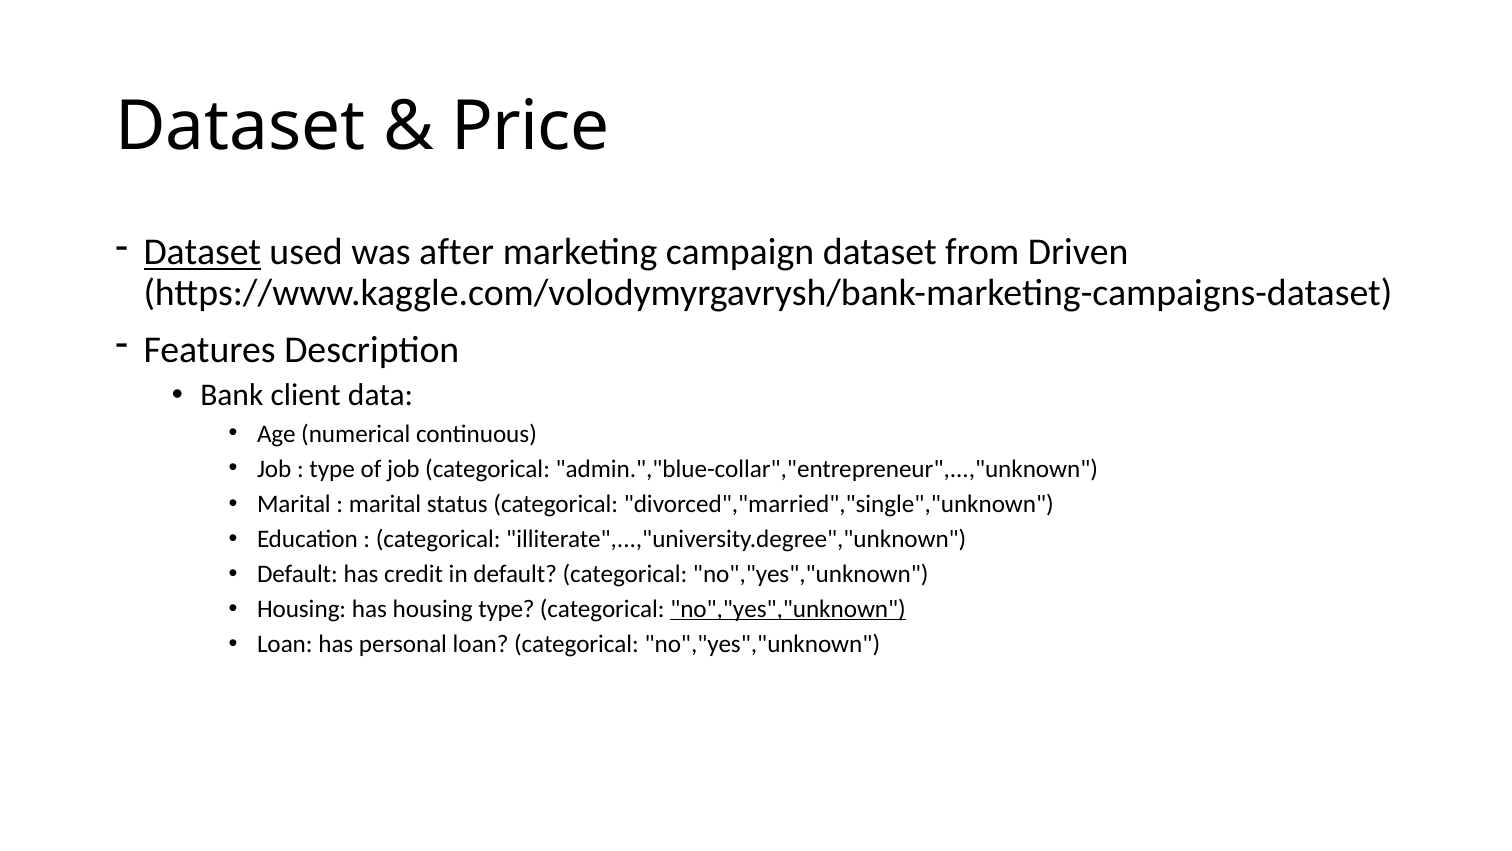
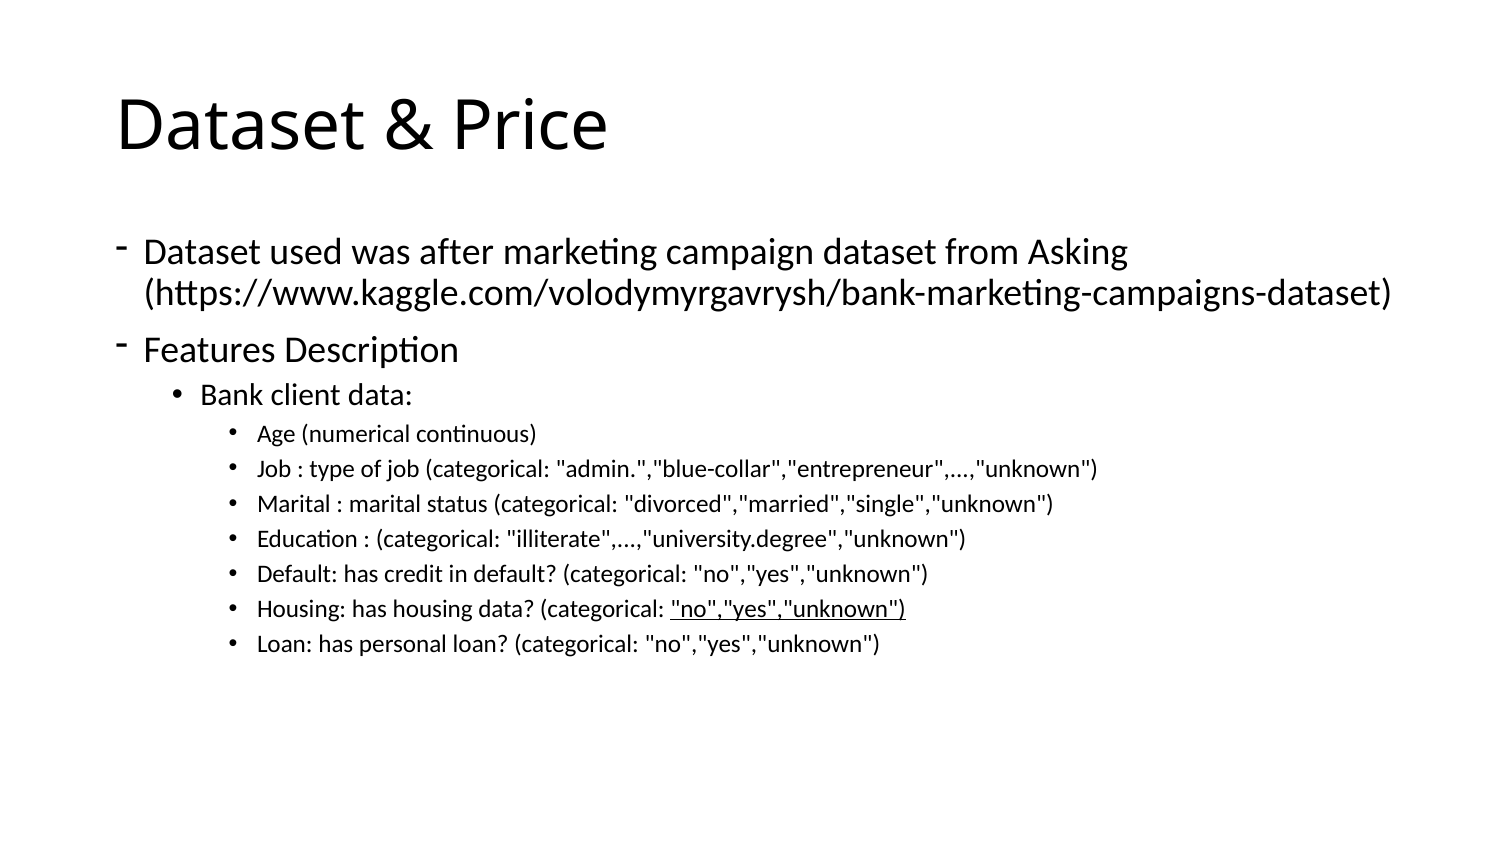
Dataset underline: present -> none (202, 252)
Driven: Driven -> Asking (1078, 252)
housing type: type -> data (506, 608)
